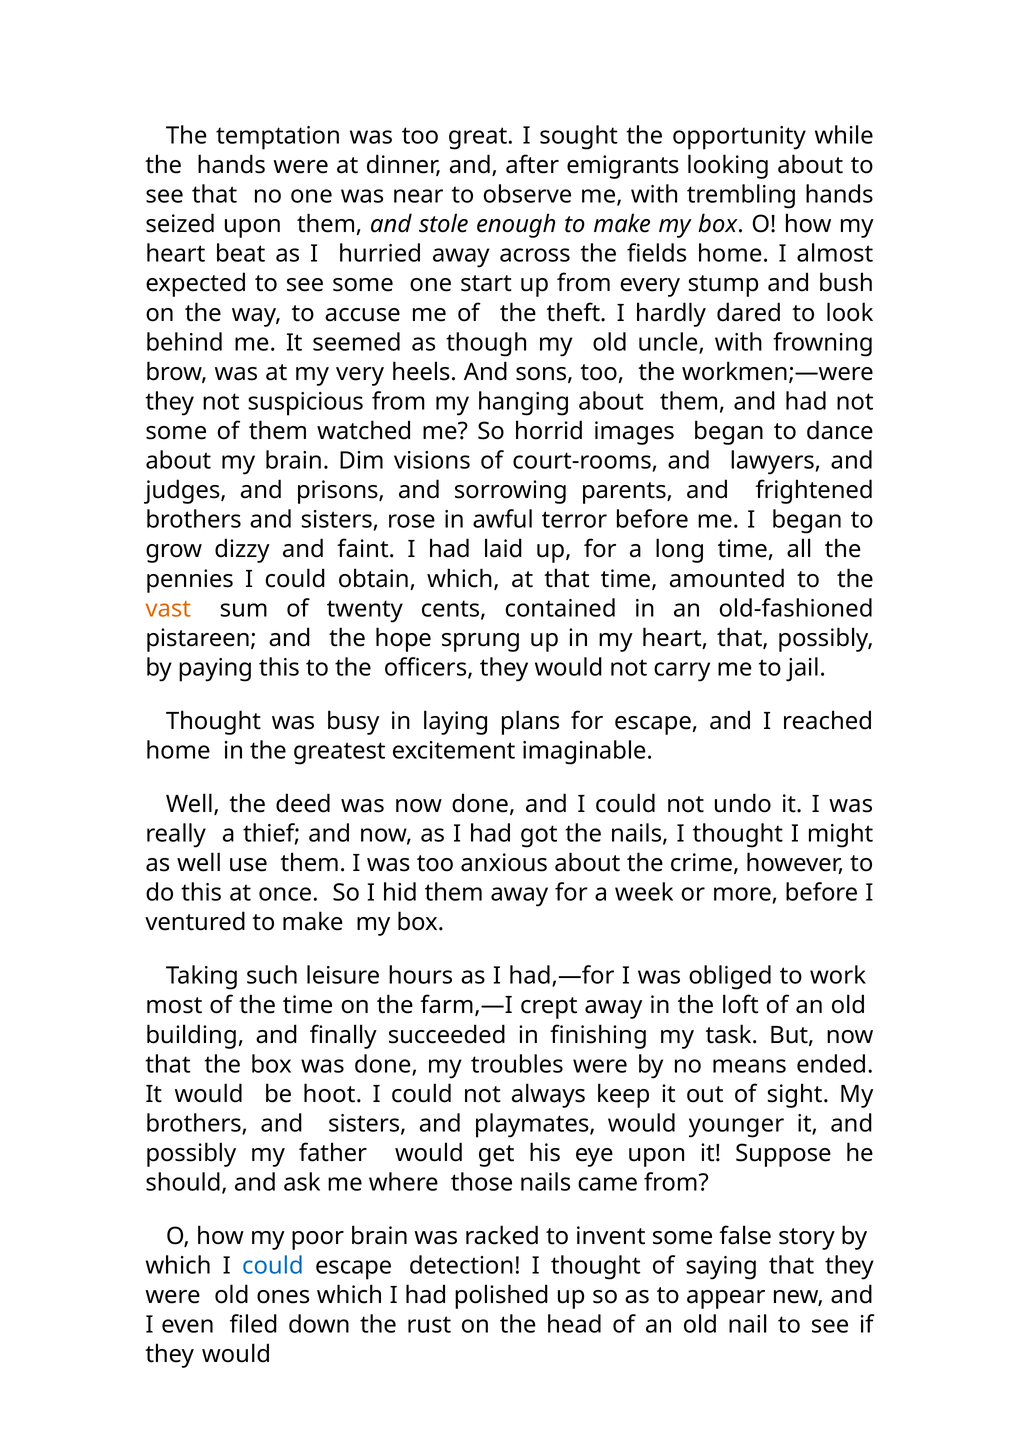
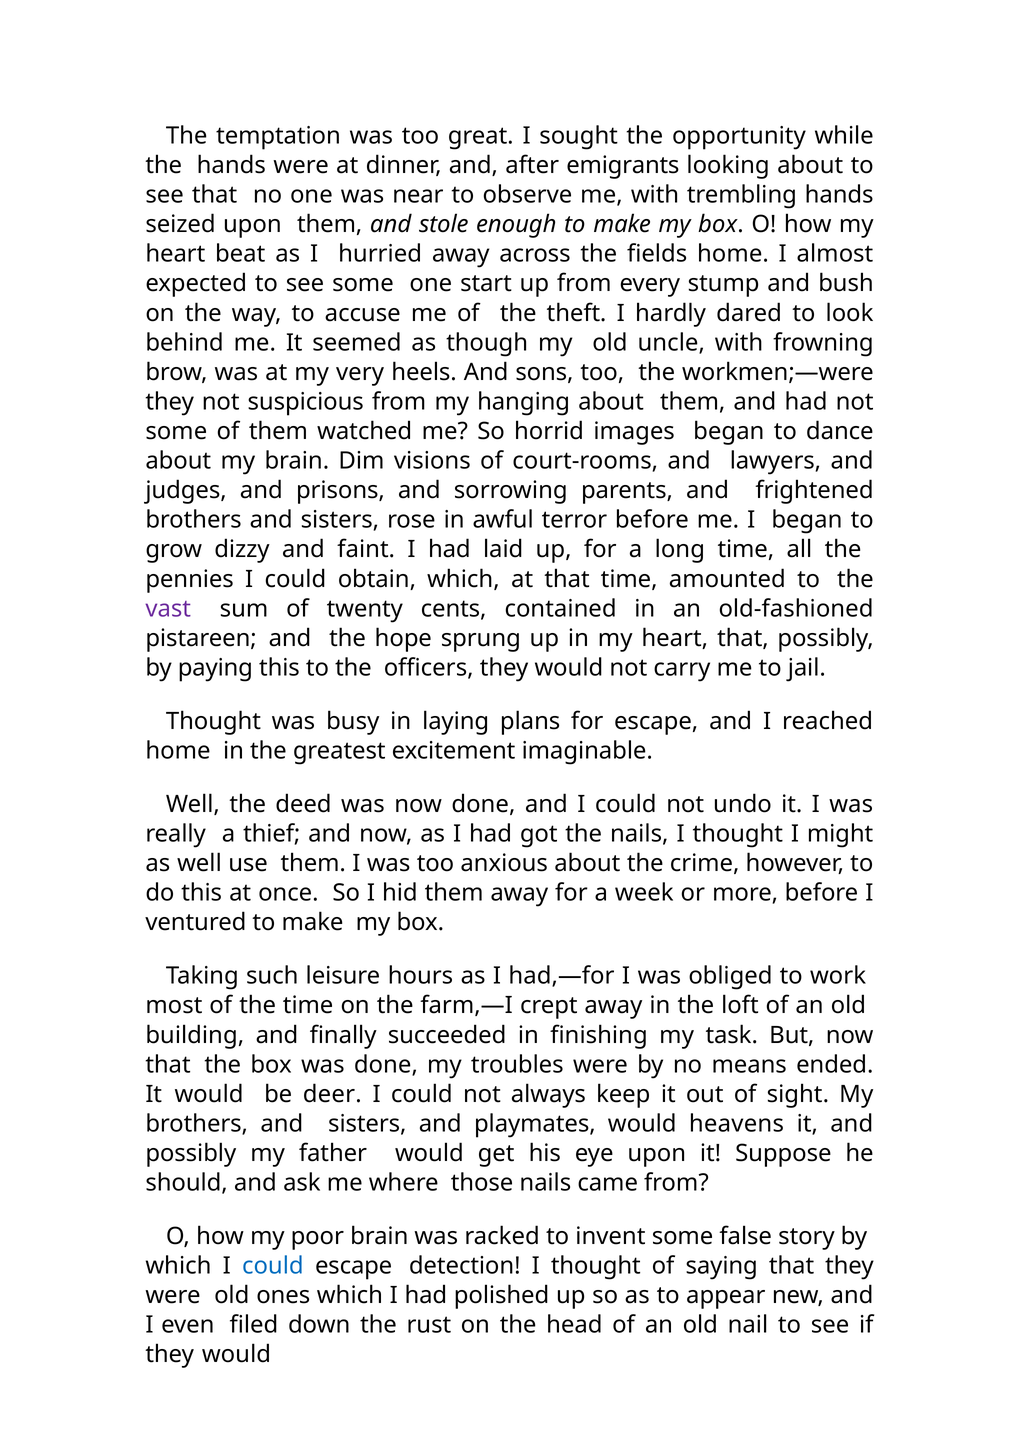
vast colour: orange -> purple (168, 609)
hoot: hoot -> deer (332, 1094)
younger: younger -> heavens (736, 1124)
